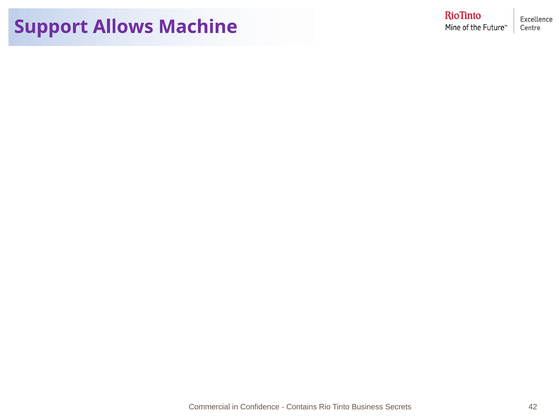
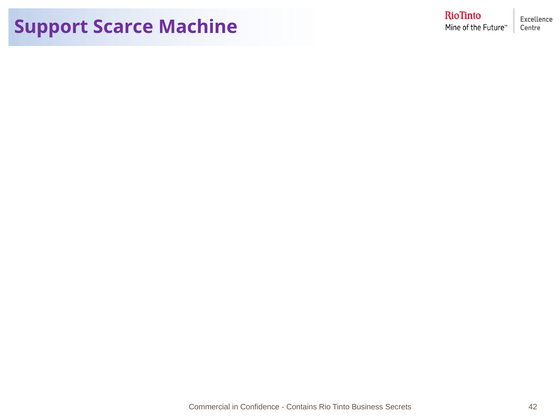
Allows: Allows -> Scarce (123, 27)
